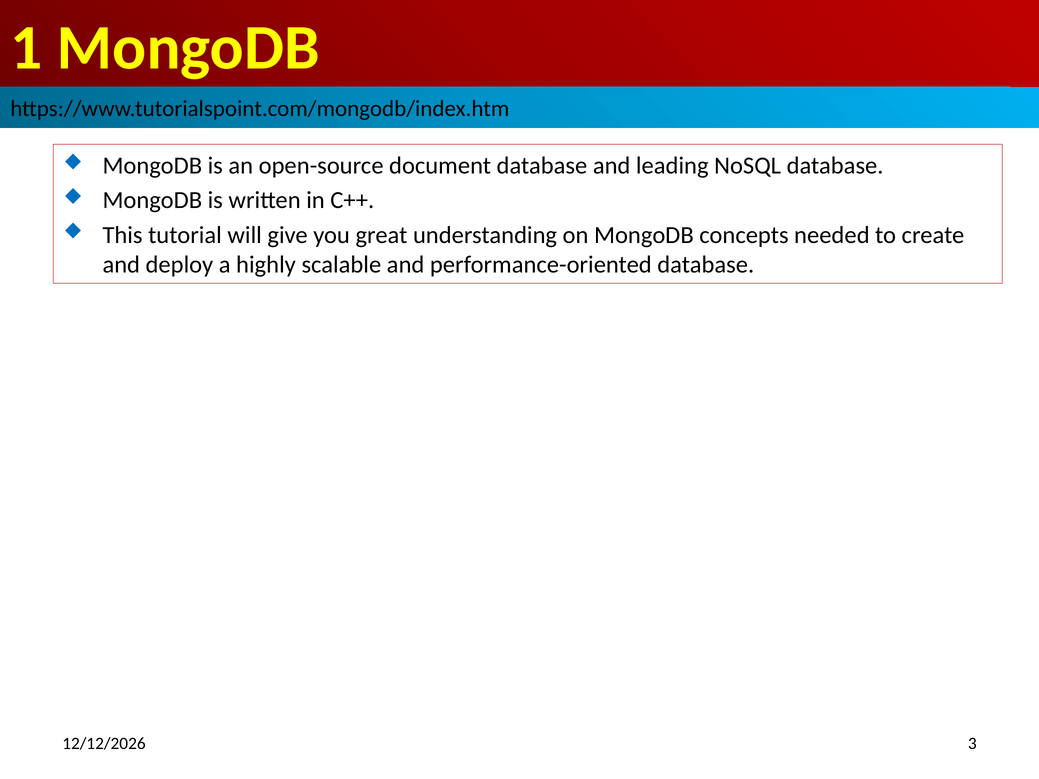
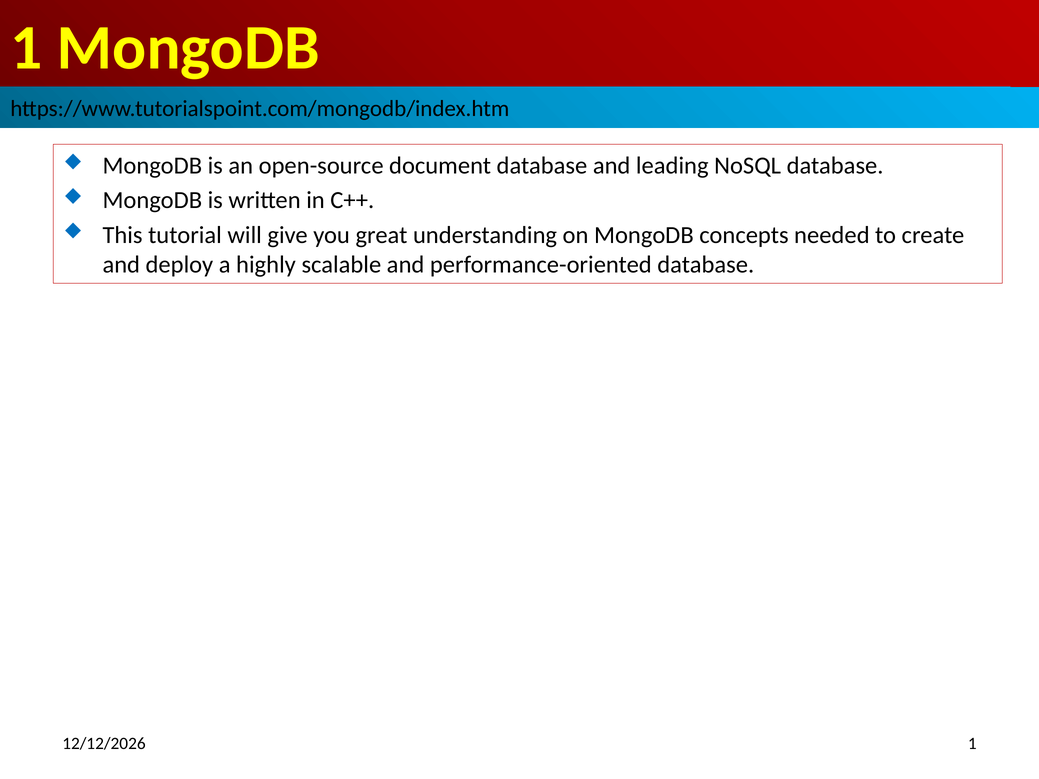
3: 3 -> 1 (972, 744)
